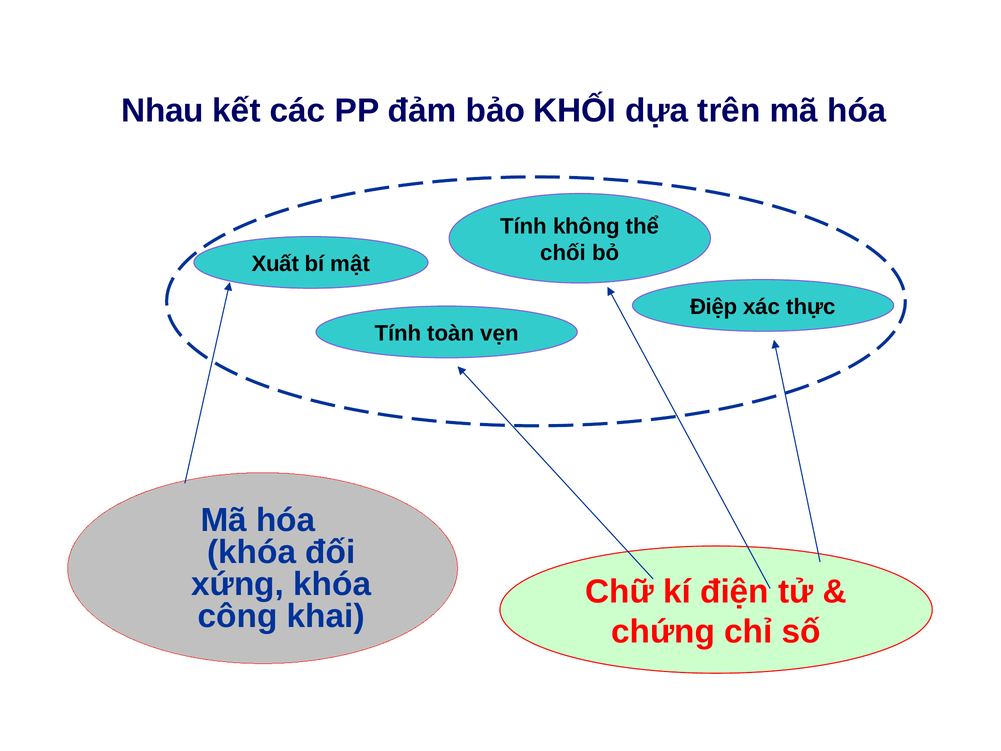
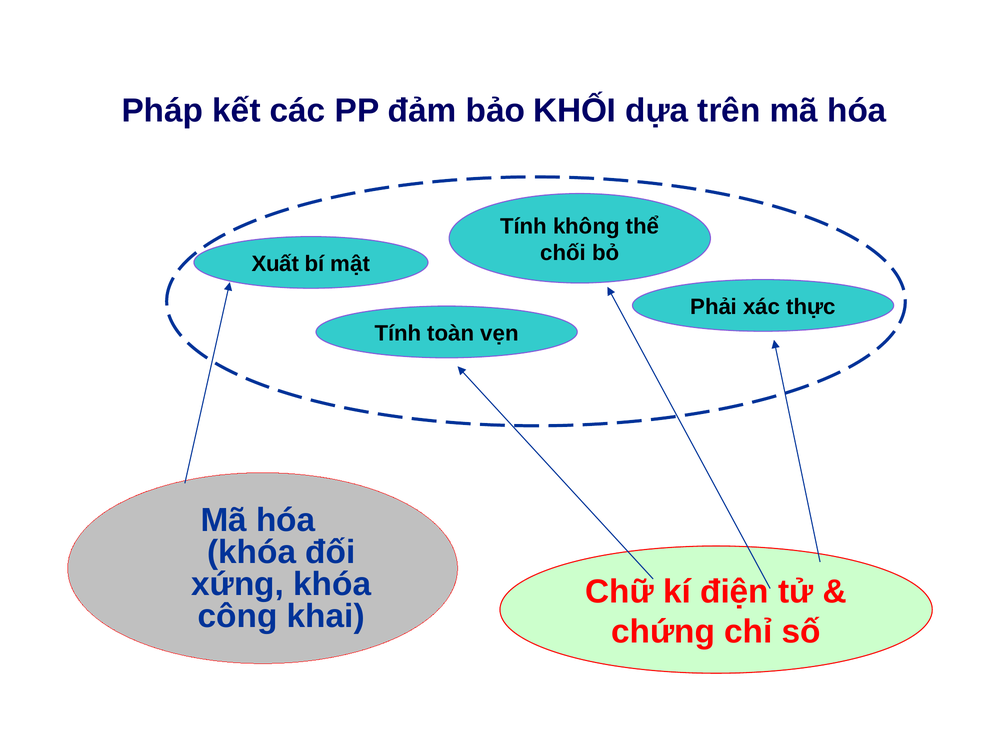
Nhau: Nhau -> Pháp (162, 111)
Điệp: Điệp -> Phải (714, 307)
